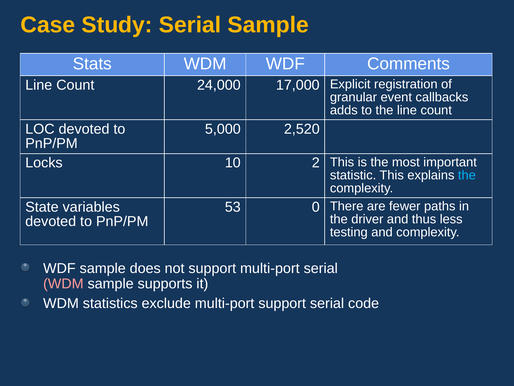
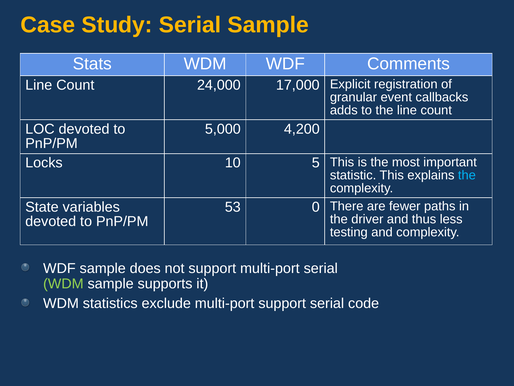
2,520: 2,520 -> 4,200 (302, 129)
2: 2 -> 5 (316, 163)
WDM colour: pink -> light green (63, 283)
